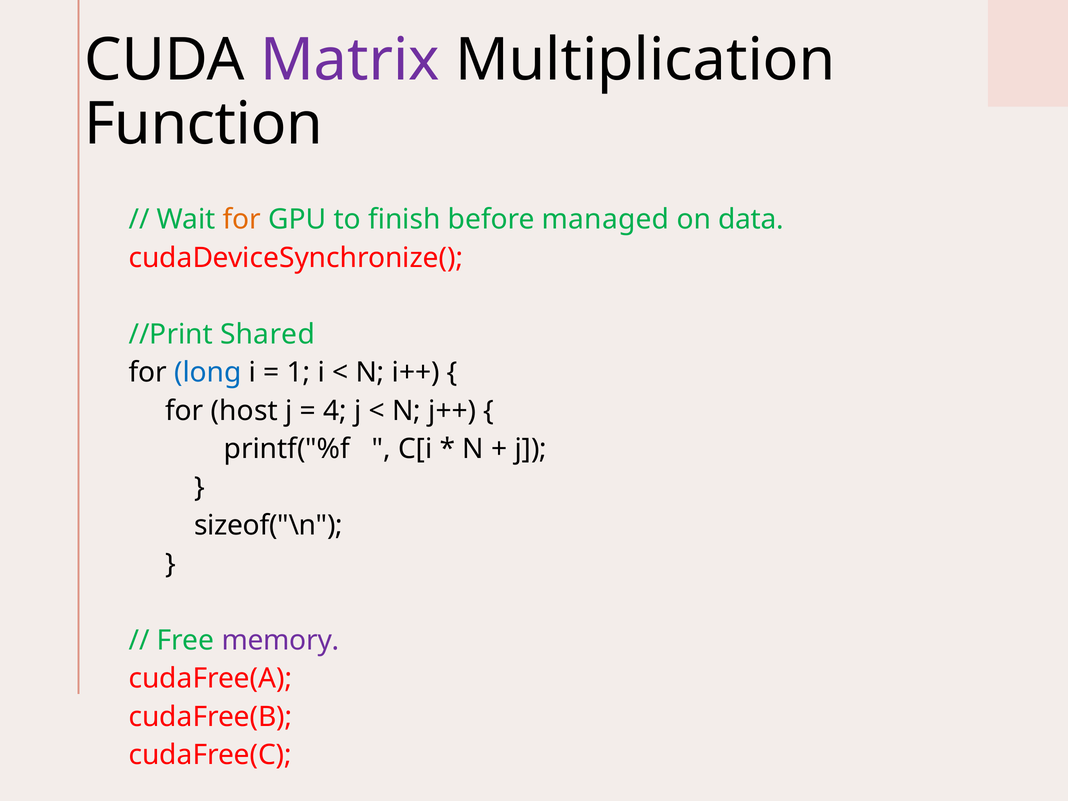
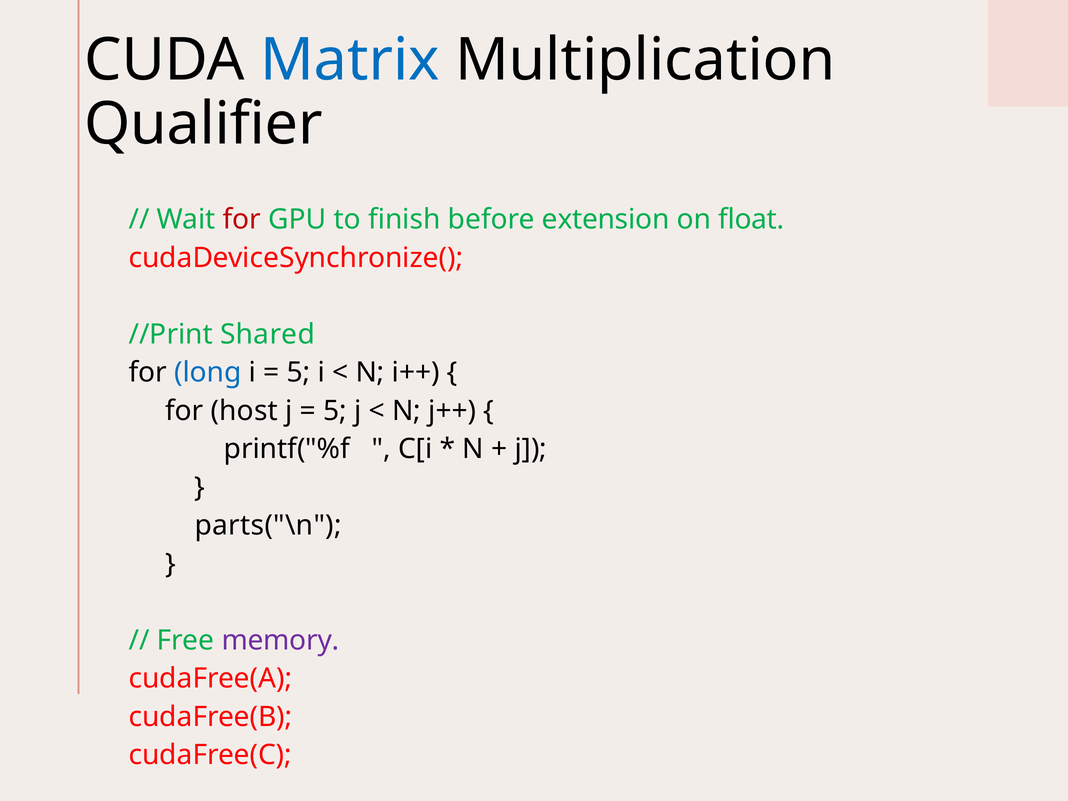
Matrix colour: purple -> blue (350, 60)
Function: Function -> Qualifier (203, 124)
for colour: orange -> red (242, 219)
managed: managed -> extension (606, 219)
data: data -> float (751, 219)
1: 1 -> 5 (299, 373)
4: 4 -> 5 (335, 411)
sizeof("\n: sizeof("\n -> parts("\n (268, 526)
